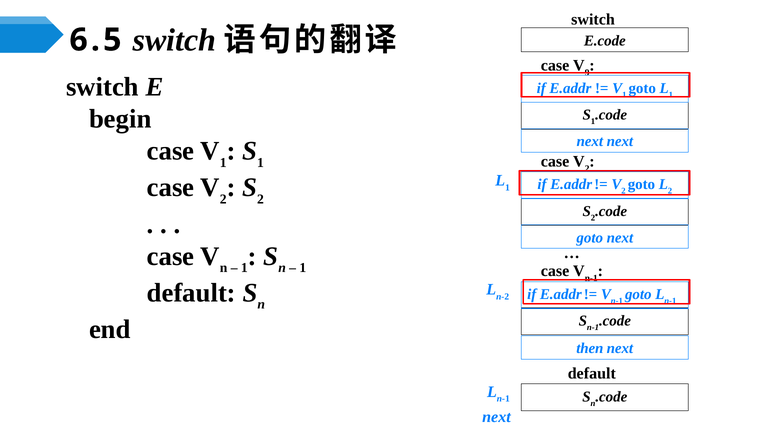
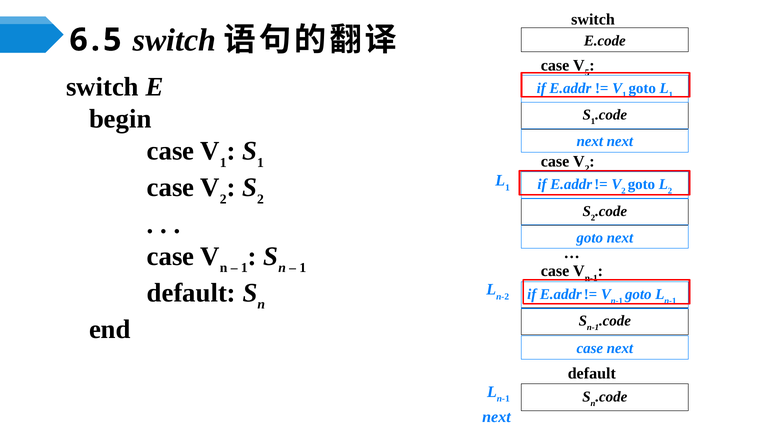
9: 9 -> 5 (587, 73)
then: then -> case (590, 349)
